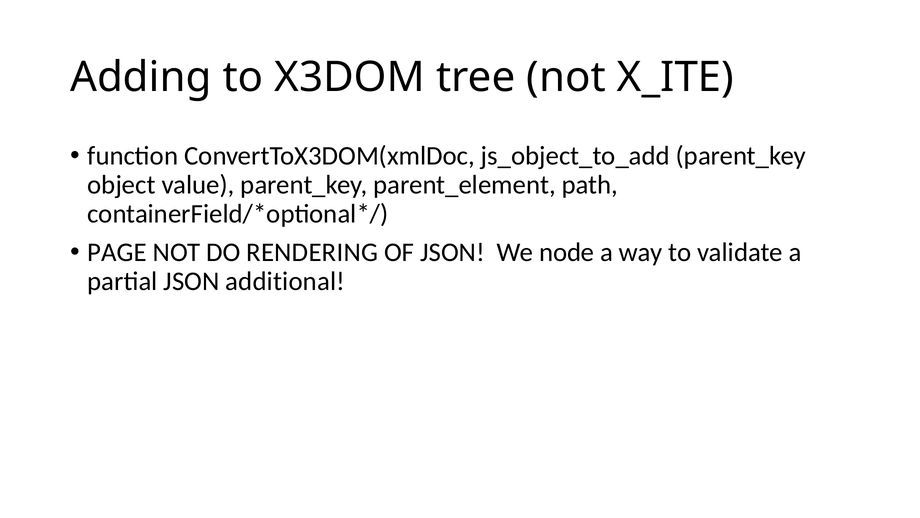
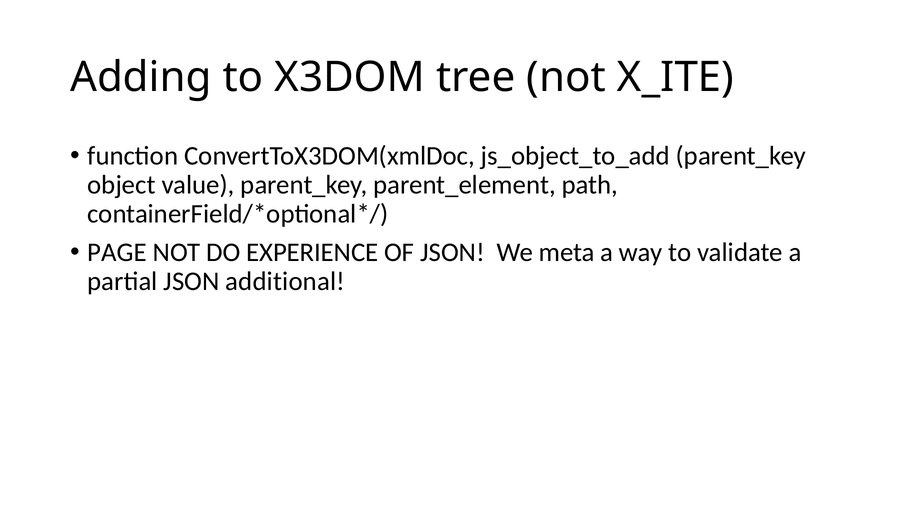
RENDERING: RENDERING -> EXPERIENCE (312, 252)
node: node -> meta (567, 252)
